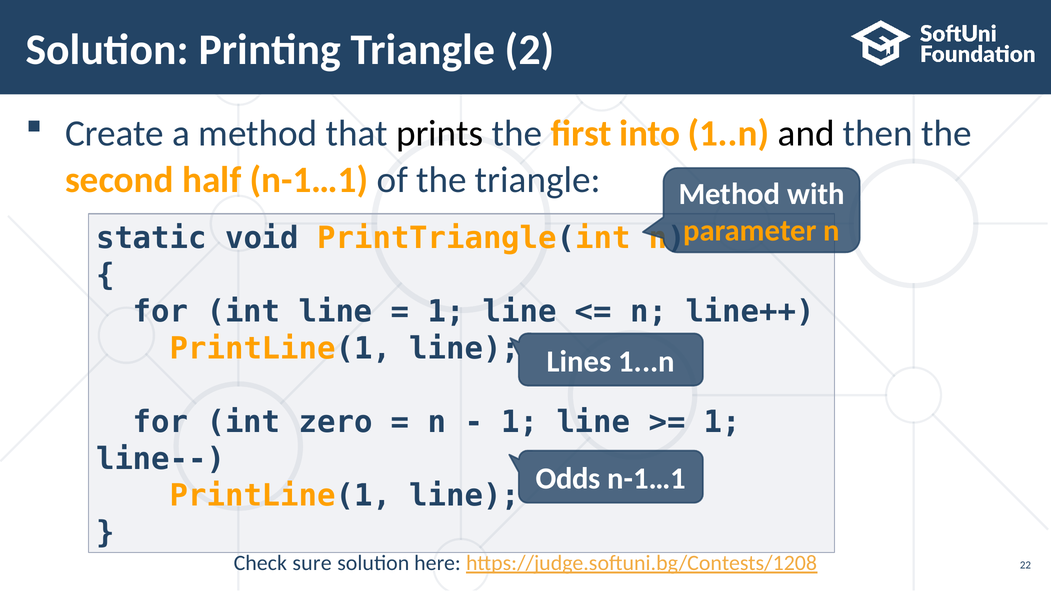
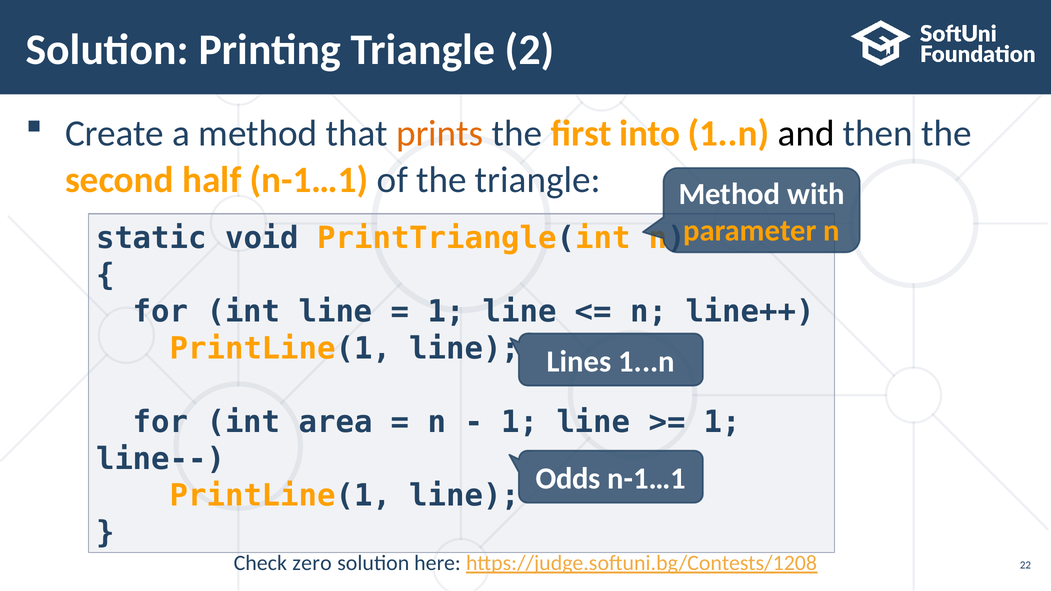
prints colour: black -> orange (440, 133)
zero: zero -> area (336, 422)
sure: sure -> zero (312, 564)
